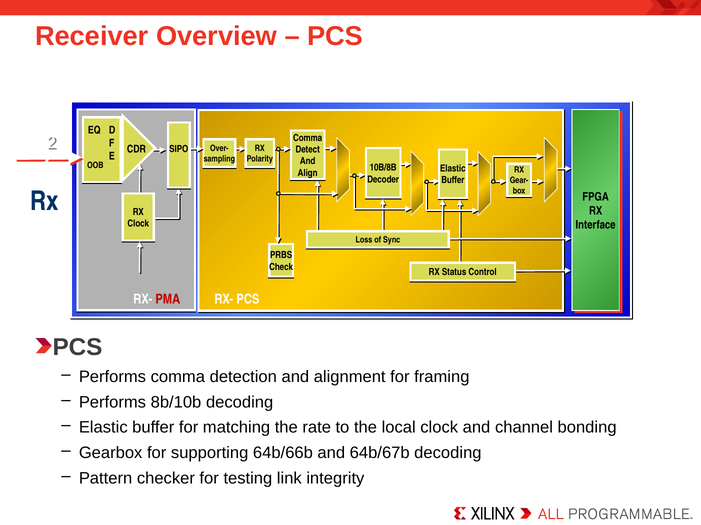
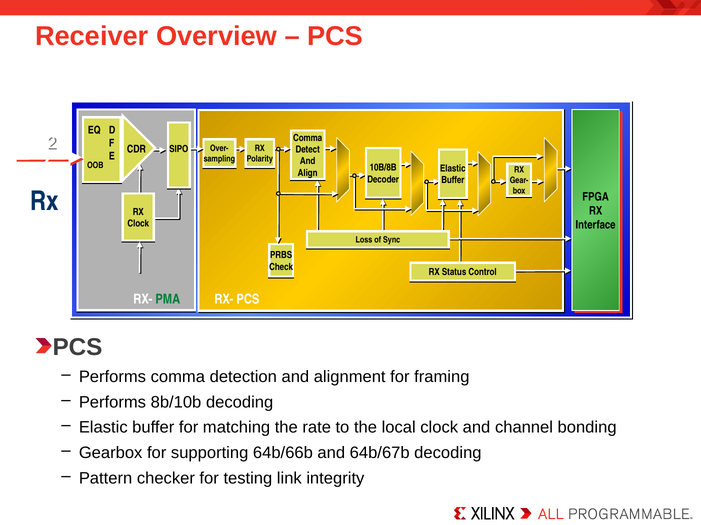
PMA colour: red -> green (168, 300)
